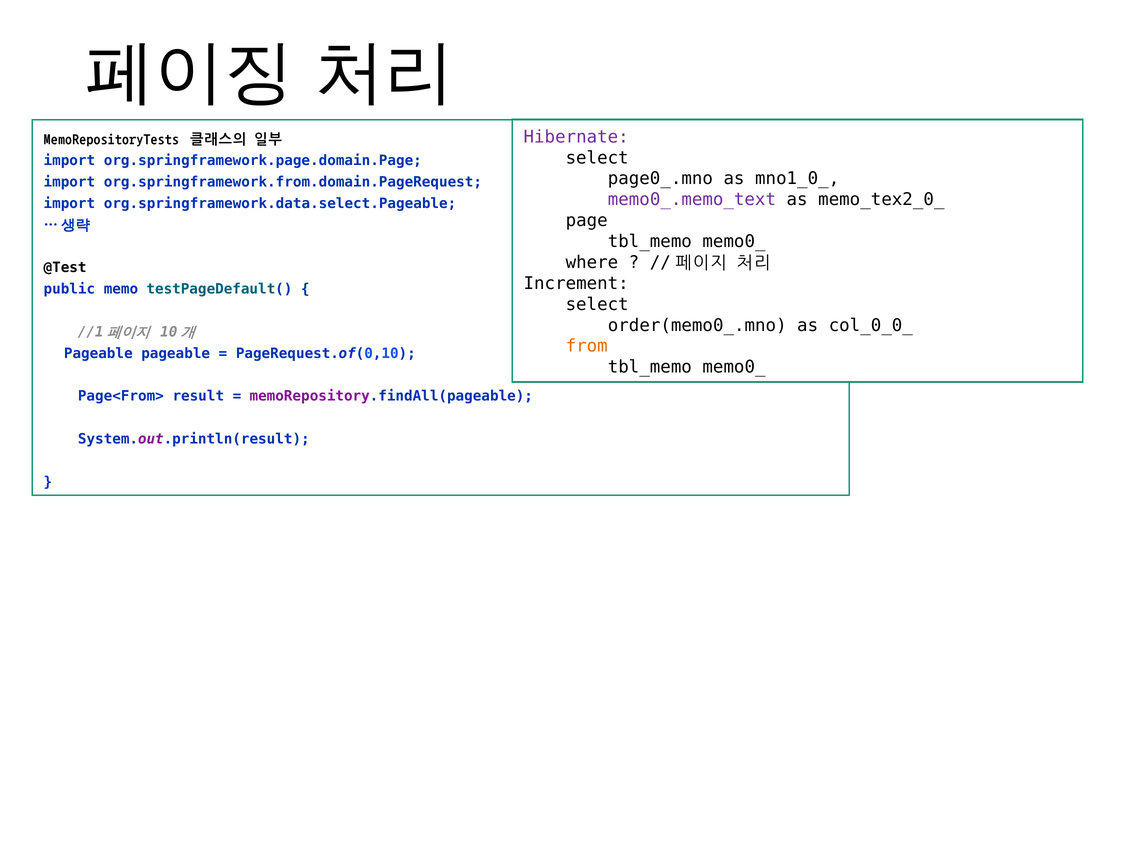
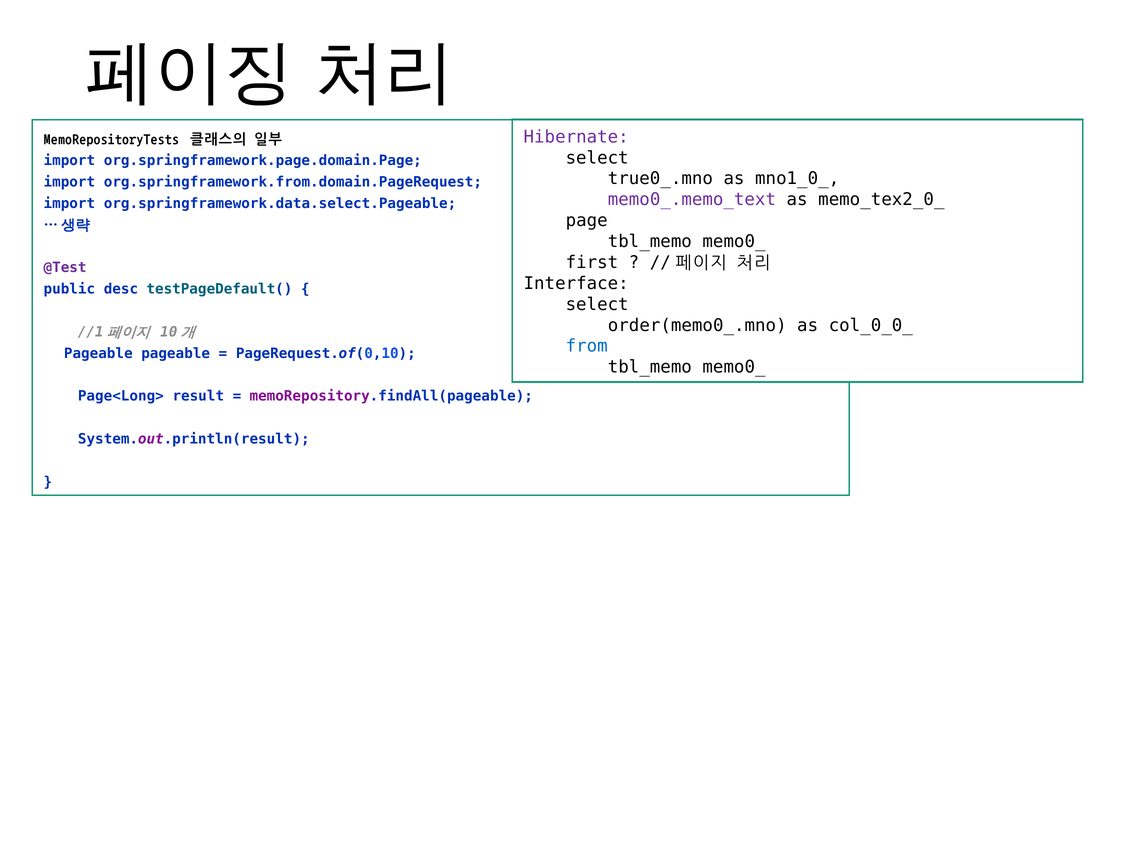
page0_.mno: page0_.mno -> true0_.mno (660, 179)
where: where -> first (592, 262)
@Test colour: black -> purple (65, 268)
Increment: Increment -> Interface (576, 283)
memo: memo -> desc (121, 289)
from colour: orange -> blue (587, 346)
Page<From>: Page<From> -> Page<Long> (121, 396)
